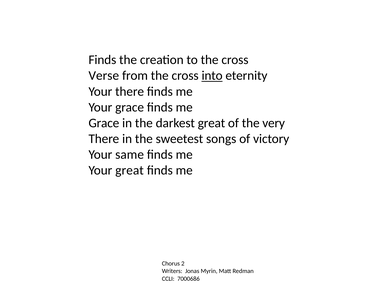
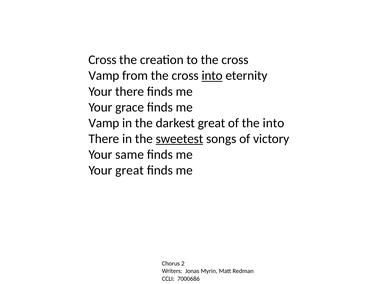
Finds: Finds -> Cross (102, 60)
Verse: Verse -> Vamp (104, 76)
Grace: Grace -> Vamp (104, 123)
the very: very -> into (273, 123)
sweetest underline: none -> present (179, 139)
